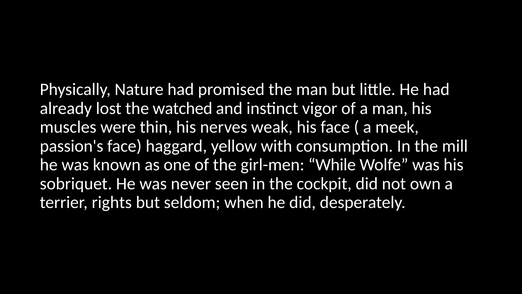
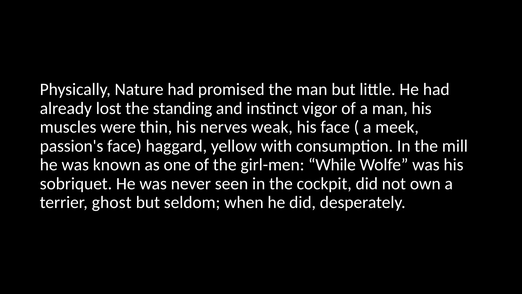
watched: watched -> standing (183, 108)
rights: rights -> ghost (112, 202)
